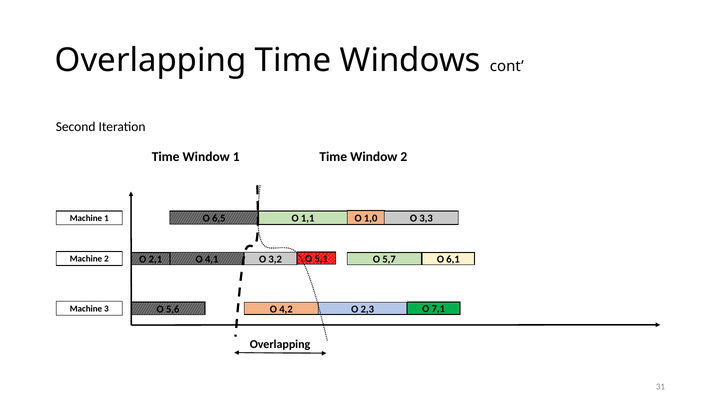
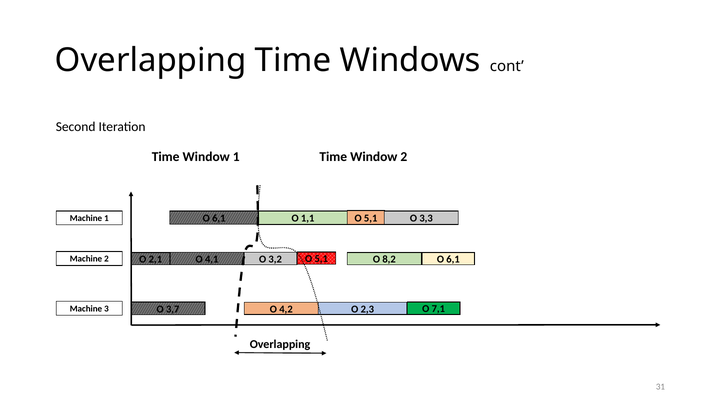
1,0: 1,0 -> 5,1 (371, 218)
6,5: 6,5 -> 6,1 (219, 218)
5,7: 5,7 -> 8,2 (389, 259)
5,6: 5,6 -> 3,7 (173, 309)
